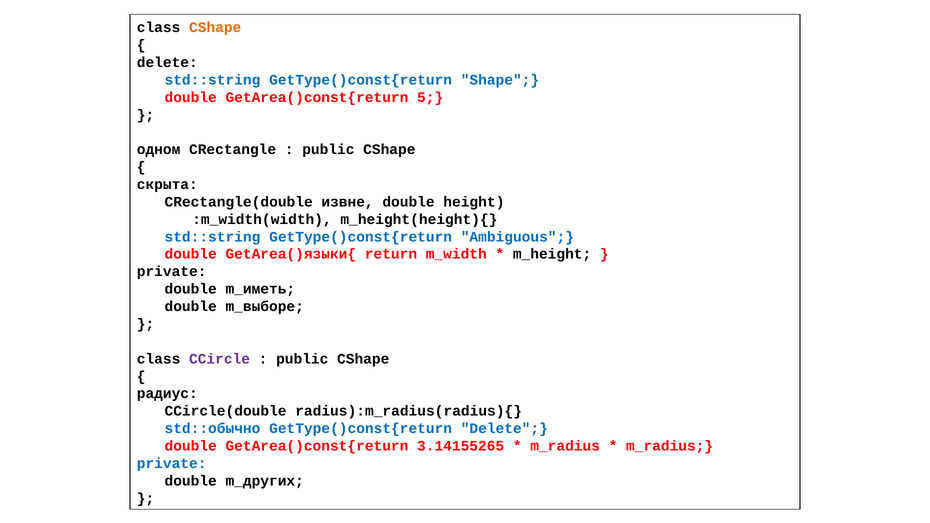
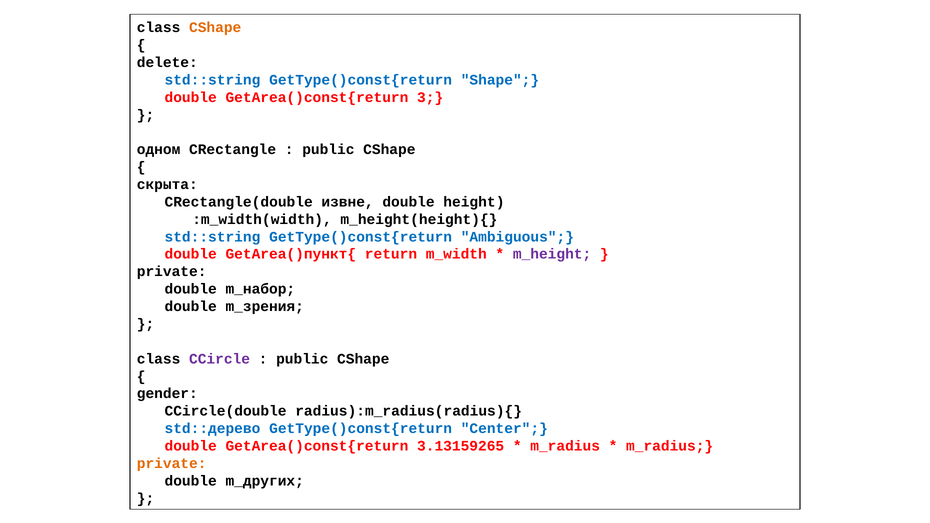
5: 5 -> 3 (430, 97)
GetArea()языки{: GetArea()языки{ -> GetArea()пункт{ (291, 254)
m_height colour: black -> purple (552, 254)
m_иметь: m_иметь -> m_набор (260, 289)
m_выборе: m_выборе -> m_зрения (265, 307)
радиус: радиус -> gender (167, 394)
std::обычно: std::обычно -> std::дерево (212, 429)
GetType()const{return Delete: Delete -> Center (504, 429)
3.14155265: 3.14155265 -> 3.13159265 (461, 446)
private colour: blue -> orange (172, 463)
